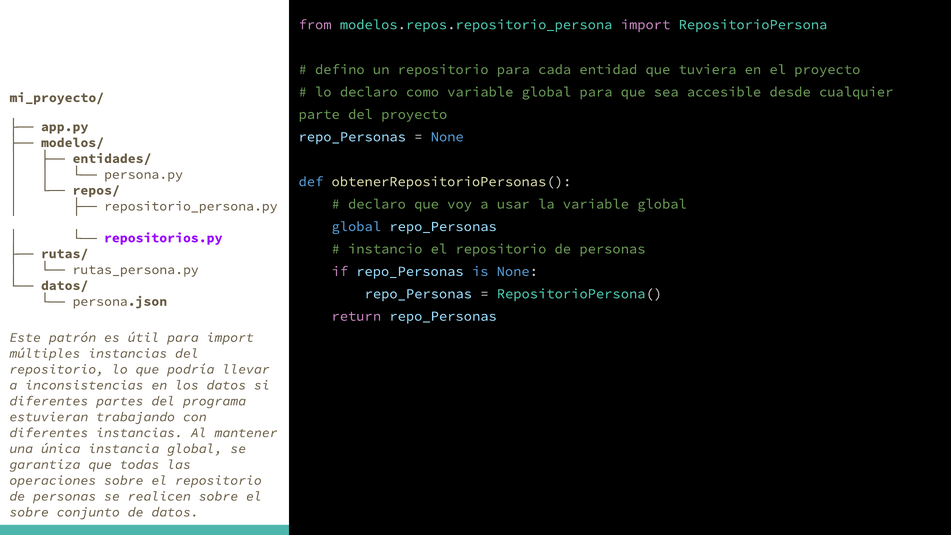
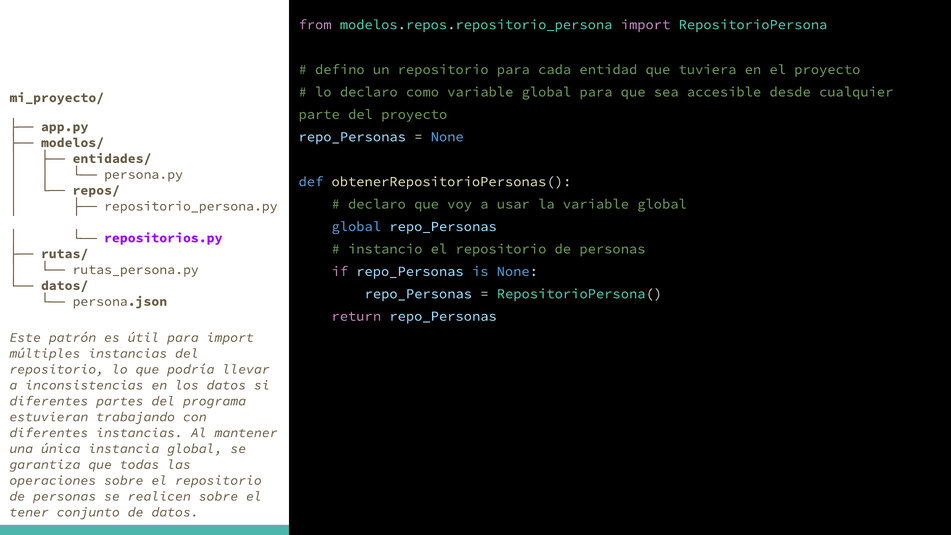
sobre: sobre -> tener (29, 512)
